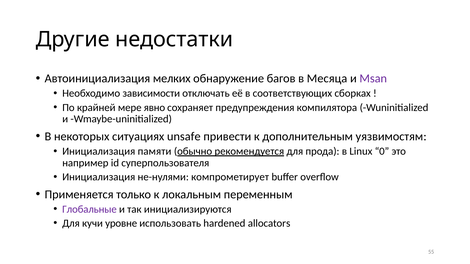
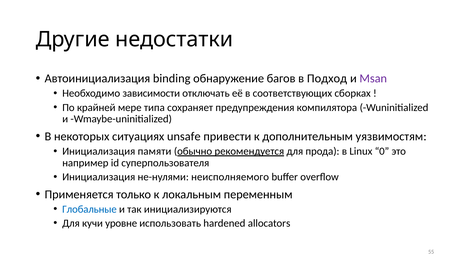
мелких: мелких -> binding (172, 79)
Месяца: Месяца -> Подход (327, 79)
явно: явно -> типа (154, 108)
компрометирует: компрометирует -> неисполняемого (230, 177)
Глобальные colour: purple -> blue (89, 209)
